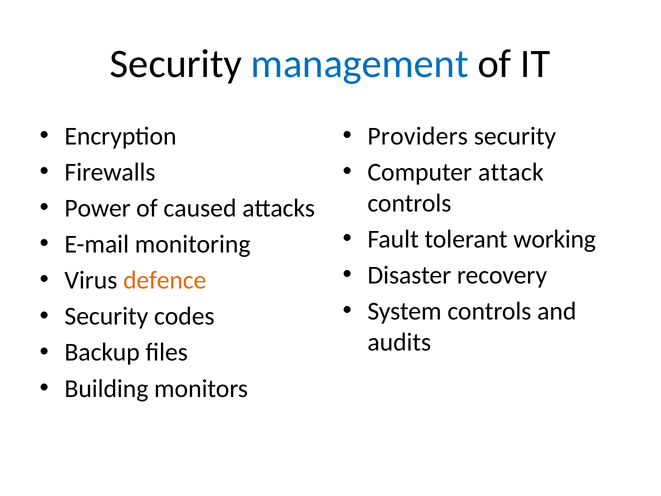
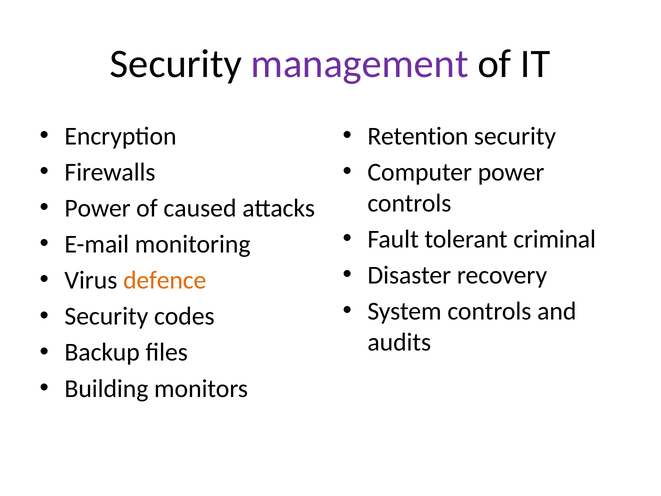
management colour: blue -> purple (360, 64)
Providers: Providers -> Retention (418, 136)
Computer attack: attack -> power (511, 172)
working: working -> criminal (555, 239)
